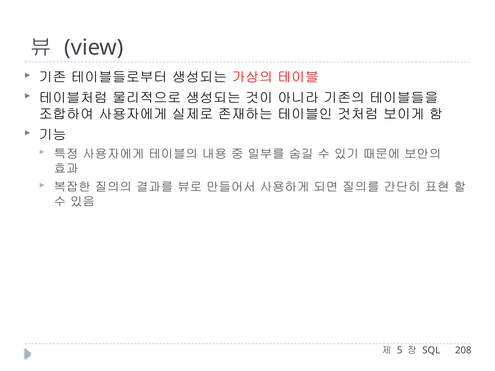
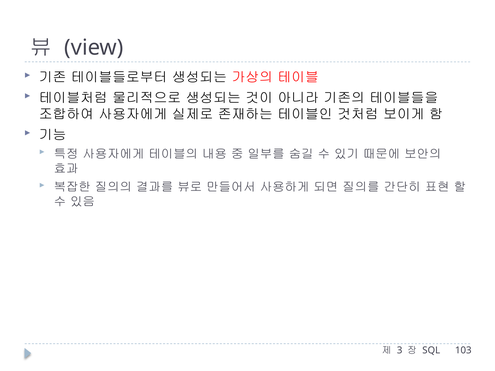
5: 5 -> 3 (400, 350)
208: 208 -> 103 (463, 350)
